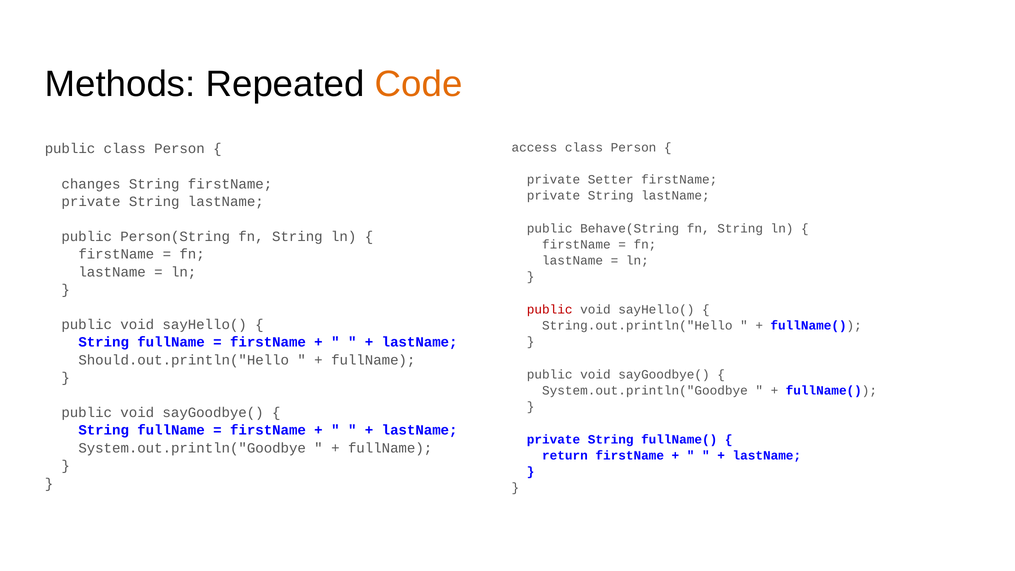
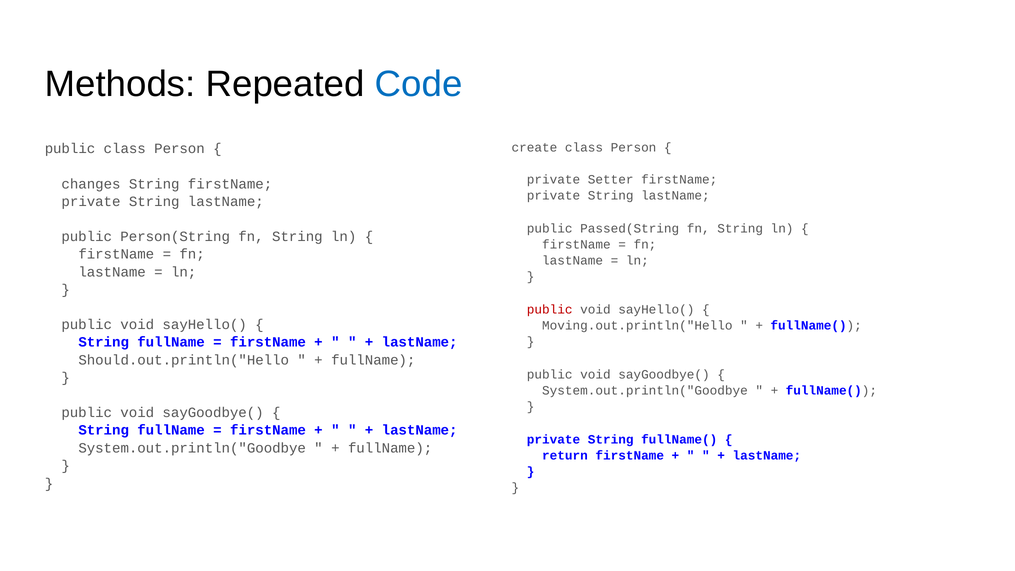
Code colour: orange -> blue (419, 84)
access: access -> create (534, 147)
Behave(String: Behave(String -> Passed(String (630, 228)
String.out.println("Hello: String.out.println("Hello -> Moving.out.println("Hello (637, 325)
